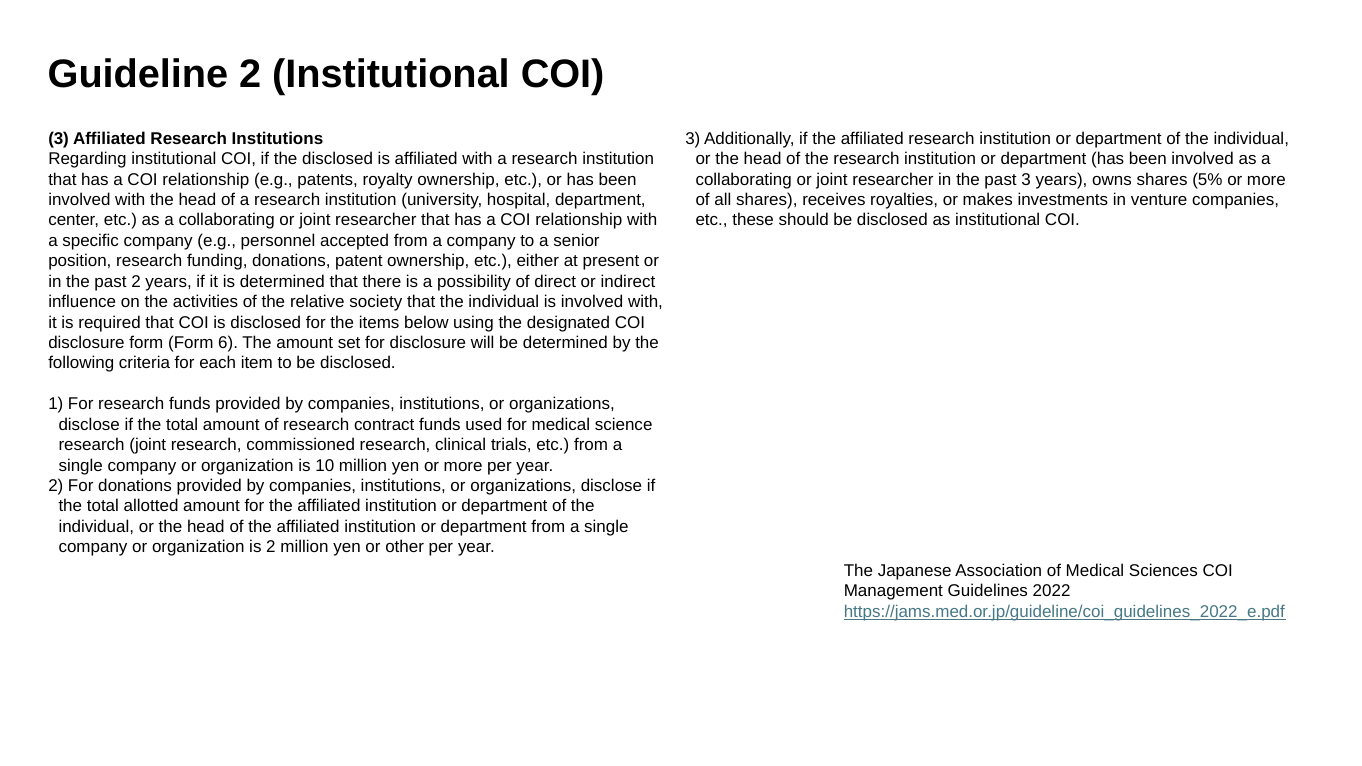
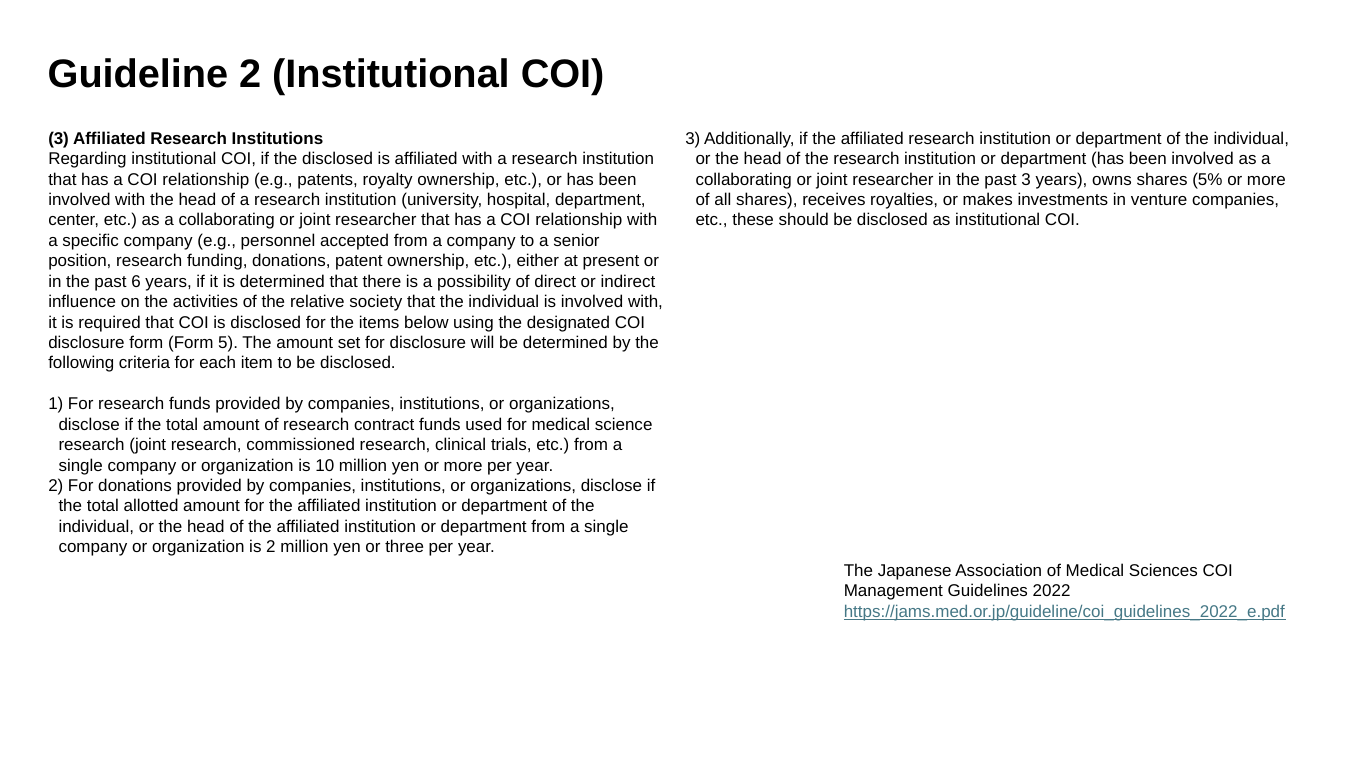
past 2: 2 -> 6 (136, 282)
6: 6 -> 5 (228, 343)
other: other -> three (405, 547)
